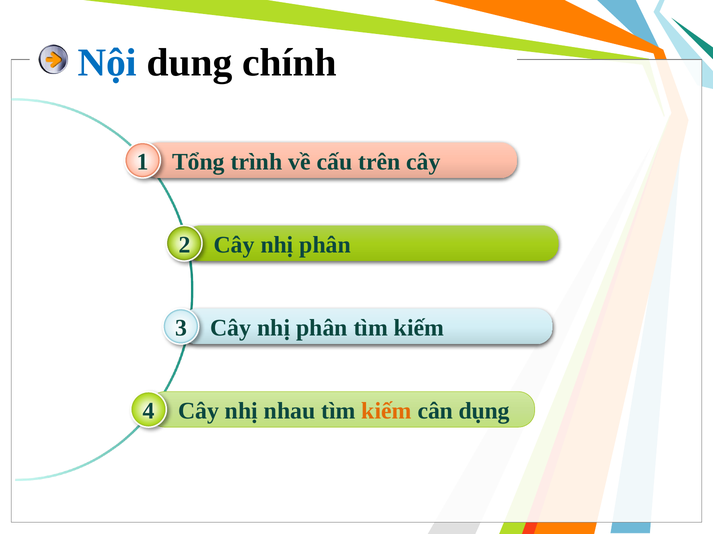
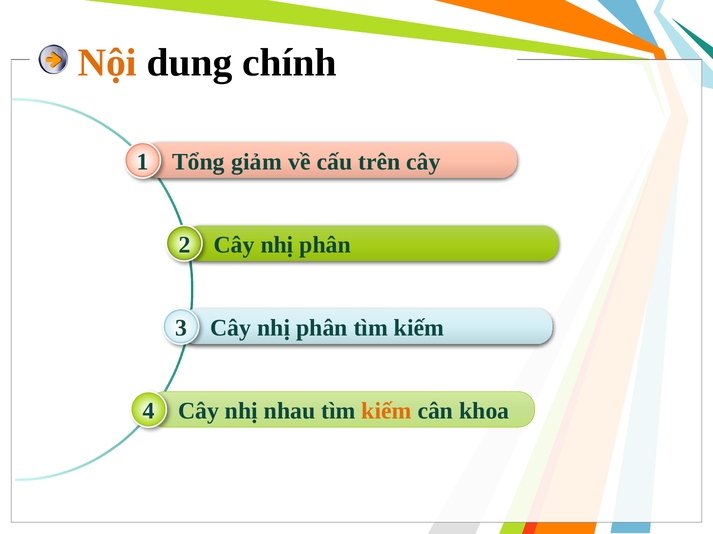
Nội colour: blue -> orange (107, 63)
trình: trình -> giảm (256, 162)
dụng: dụng -> khoa (484, 412)
